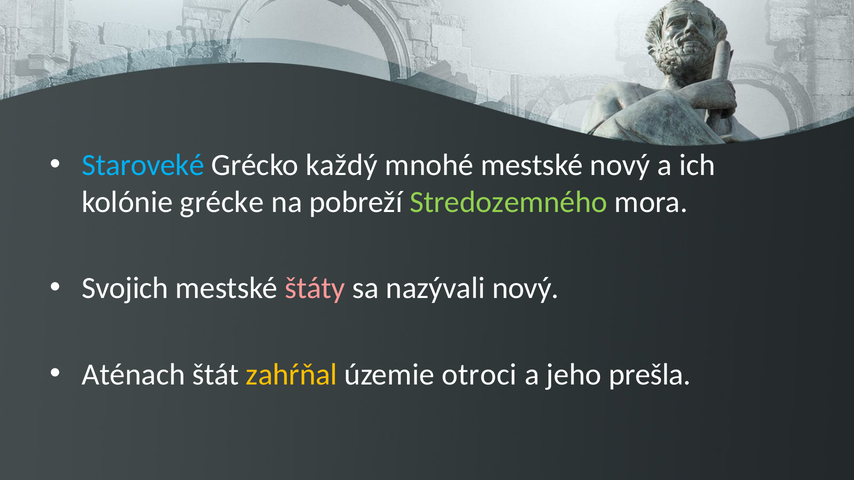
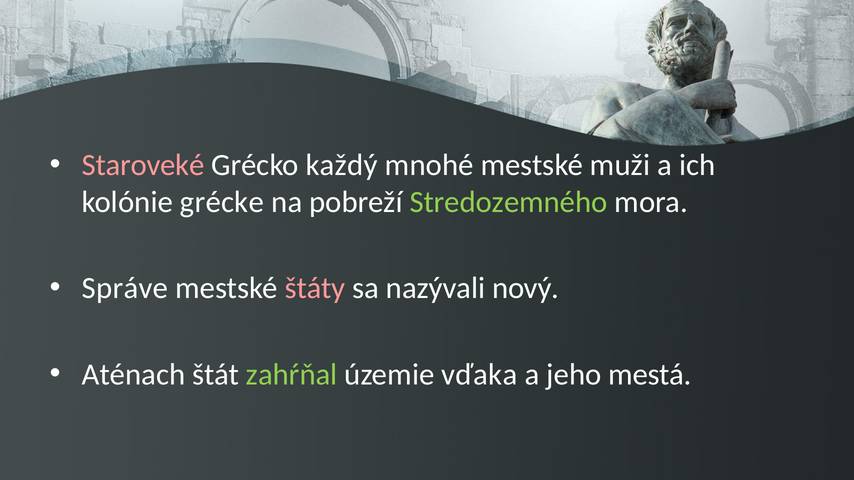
Staroveké colour: light blue -> pink (143, 165)
mestské nový: nový -> muži (620, 165)
Svojich: Svojich -> Správe (125, 289)
zahŕňal colour: yellow -> light green (292, 375)
otroci: otroci -> vďaka (479, 375)
prešla: prešla -> mestá (650, 375)
